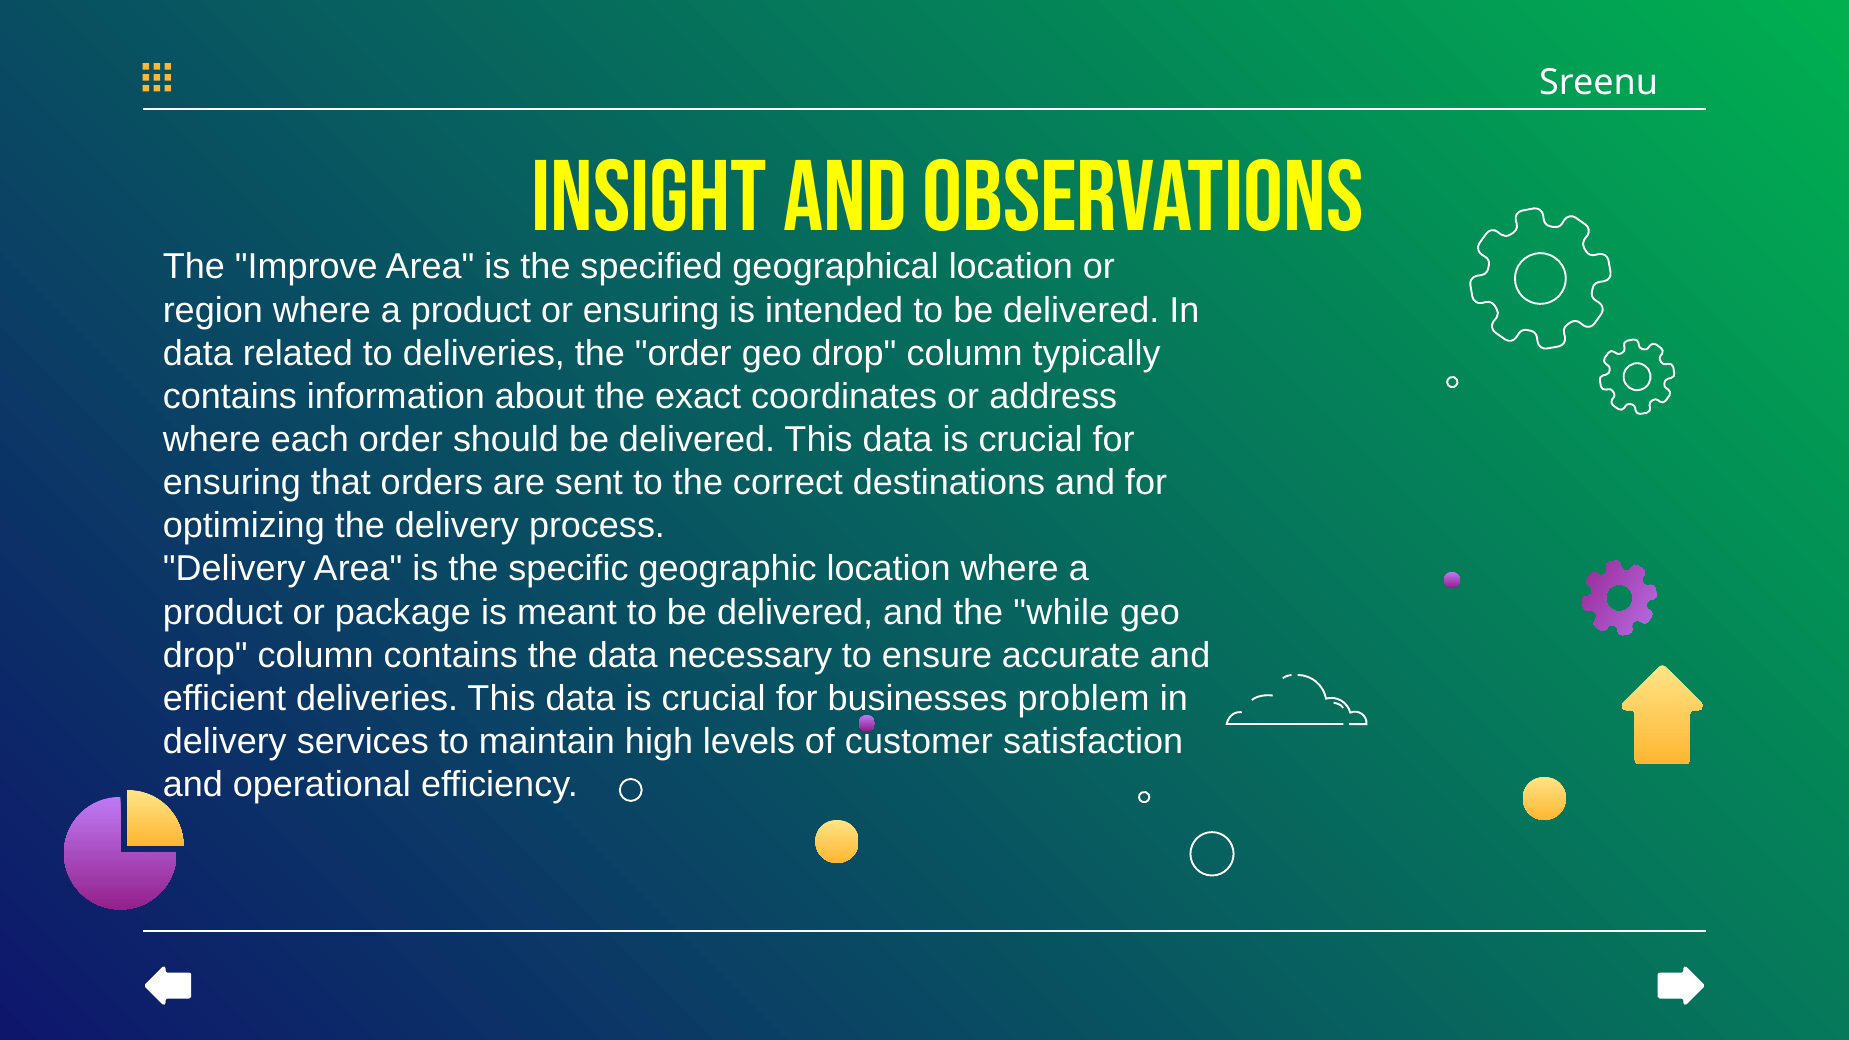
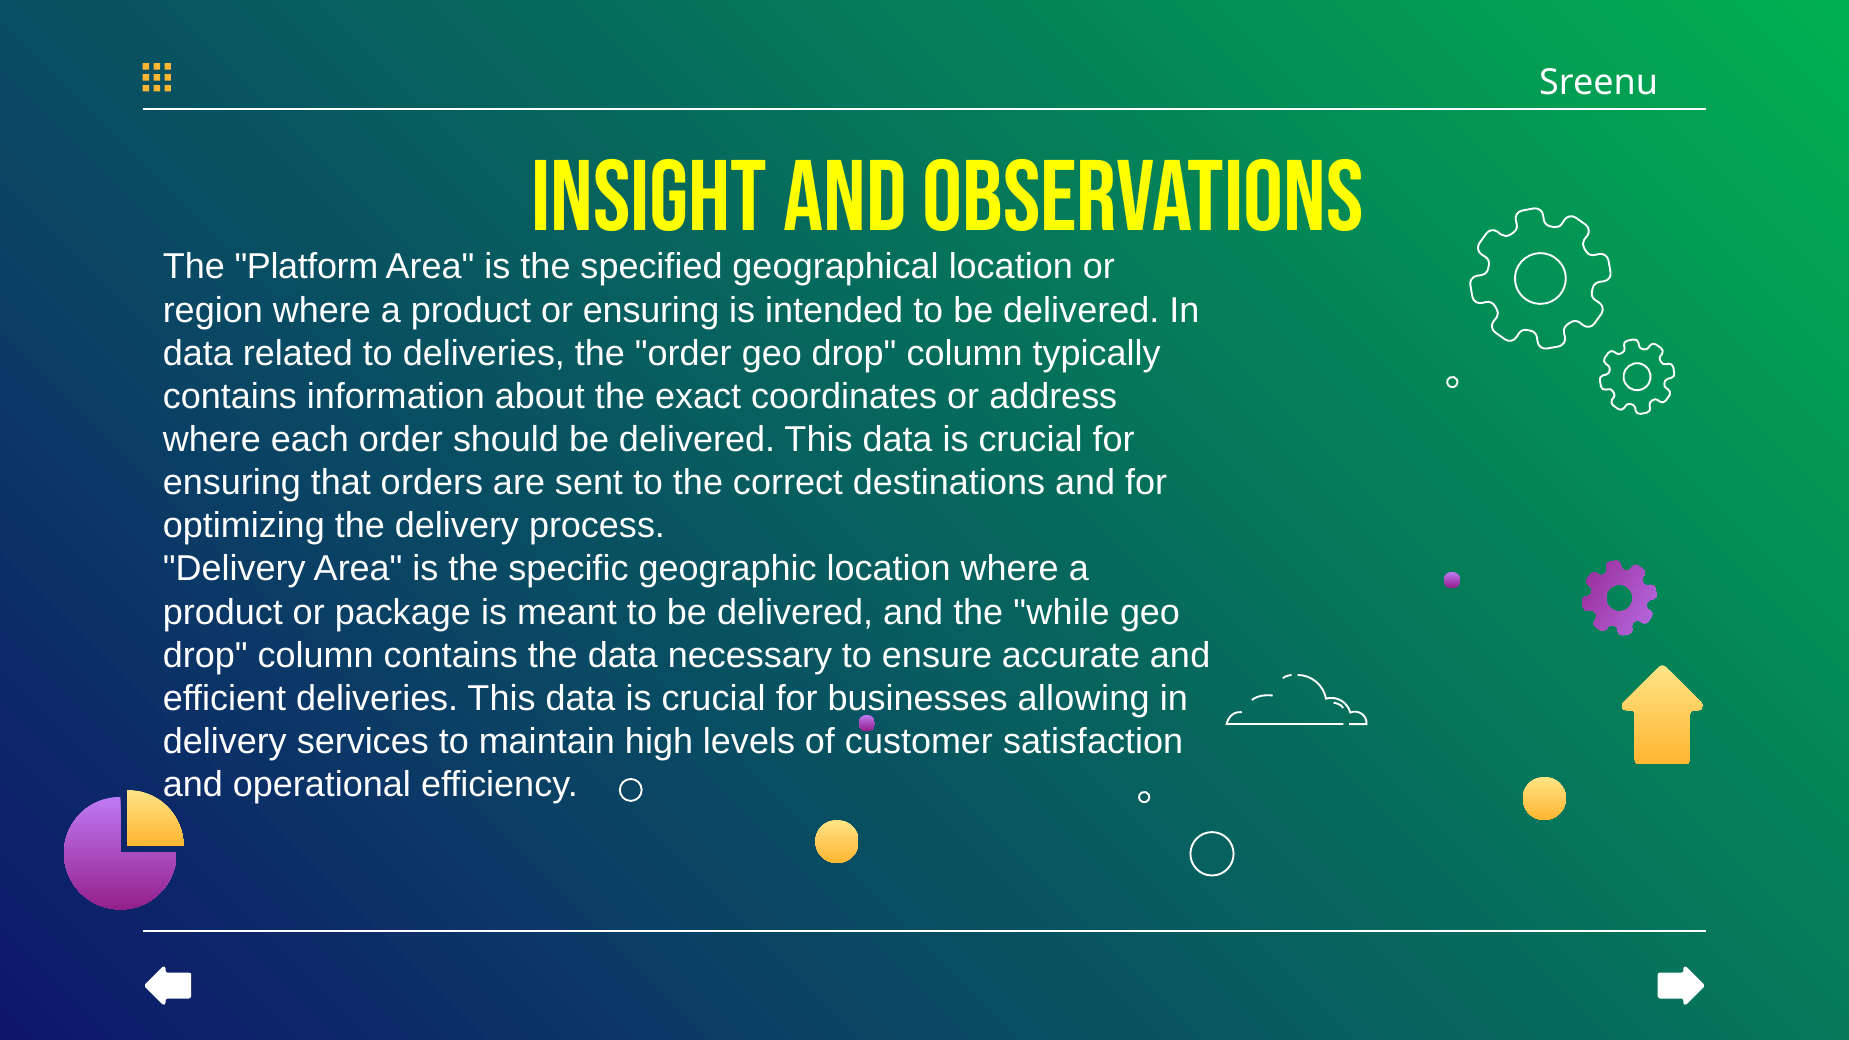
Improve: Improve -> Platform (306, 267)
problem: problem -> allowing (1084, 699)
